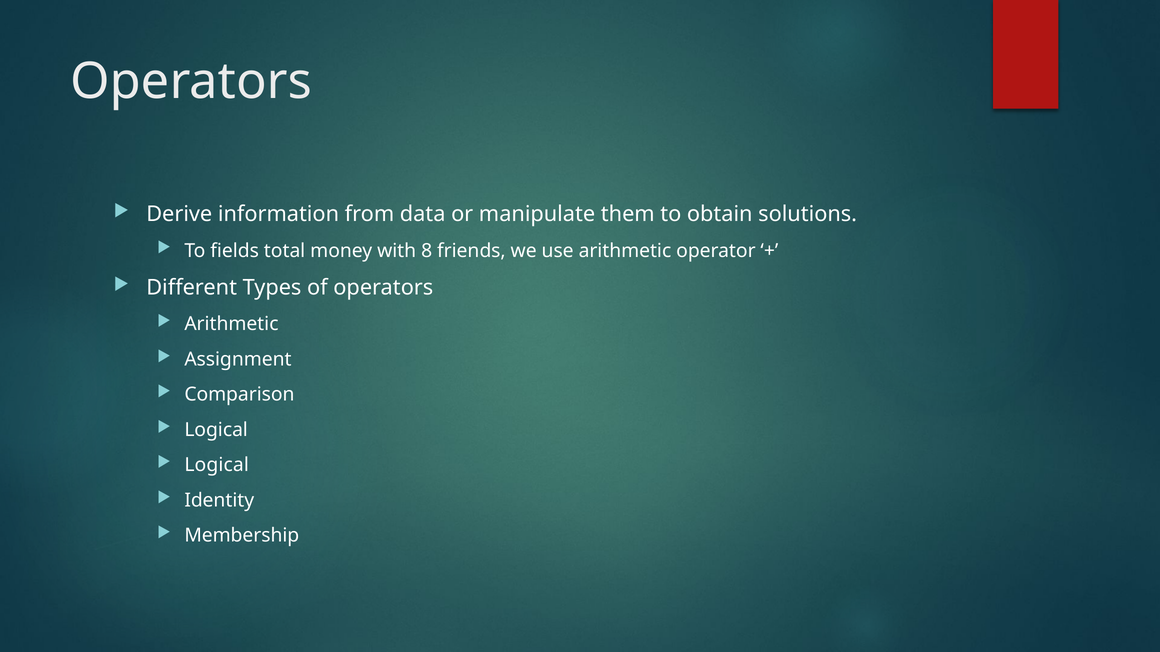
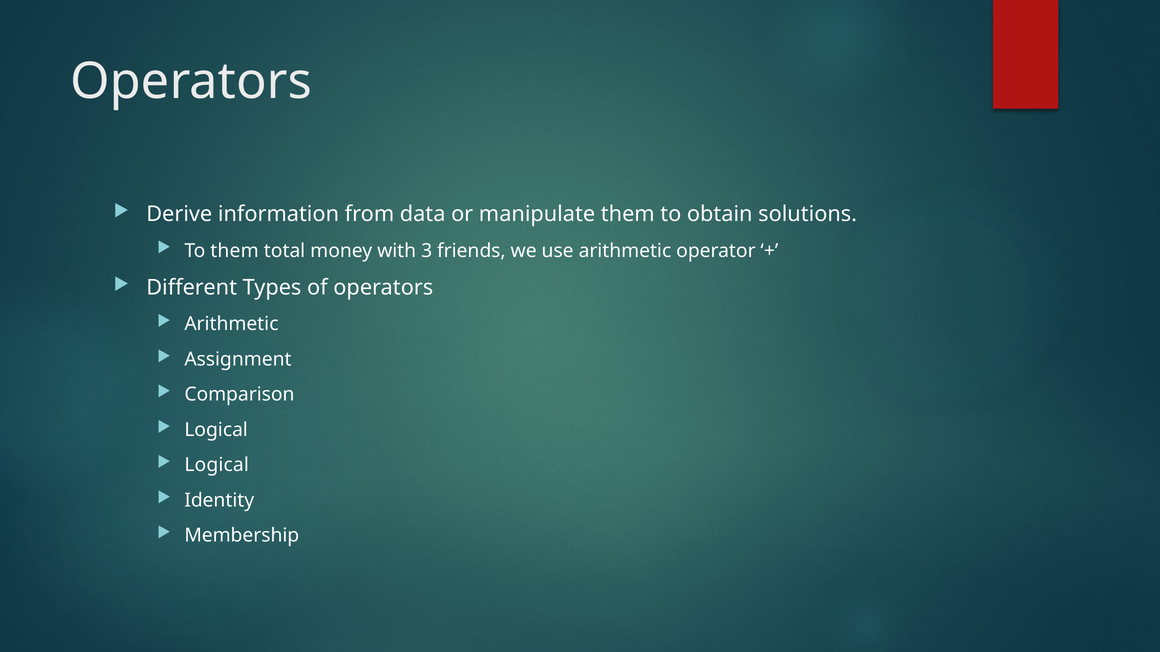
To fields: fields -> them (235, 251)
8: 8 -> 3 (427, 251)
